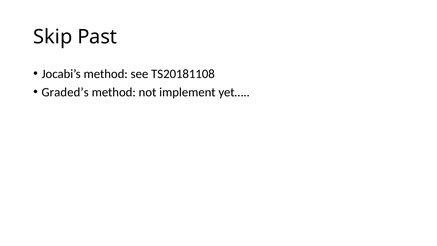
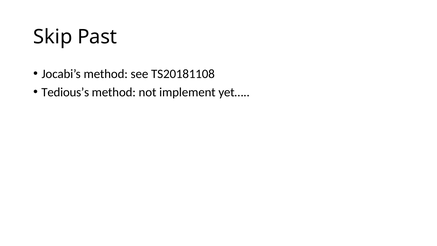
Graded’s: Graded’s -> Tedious’s (65, 92)
